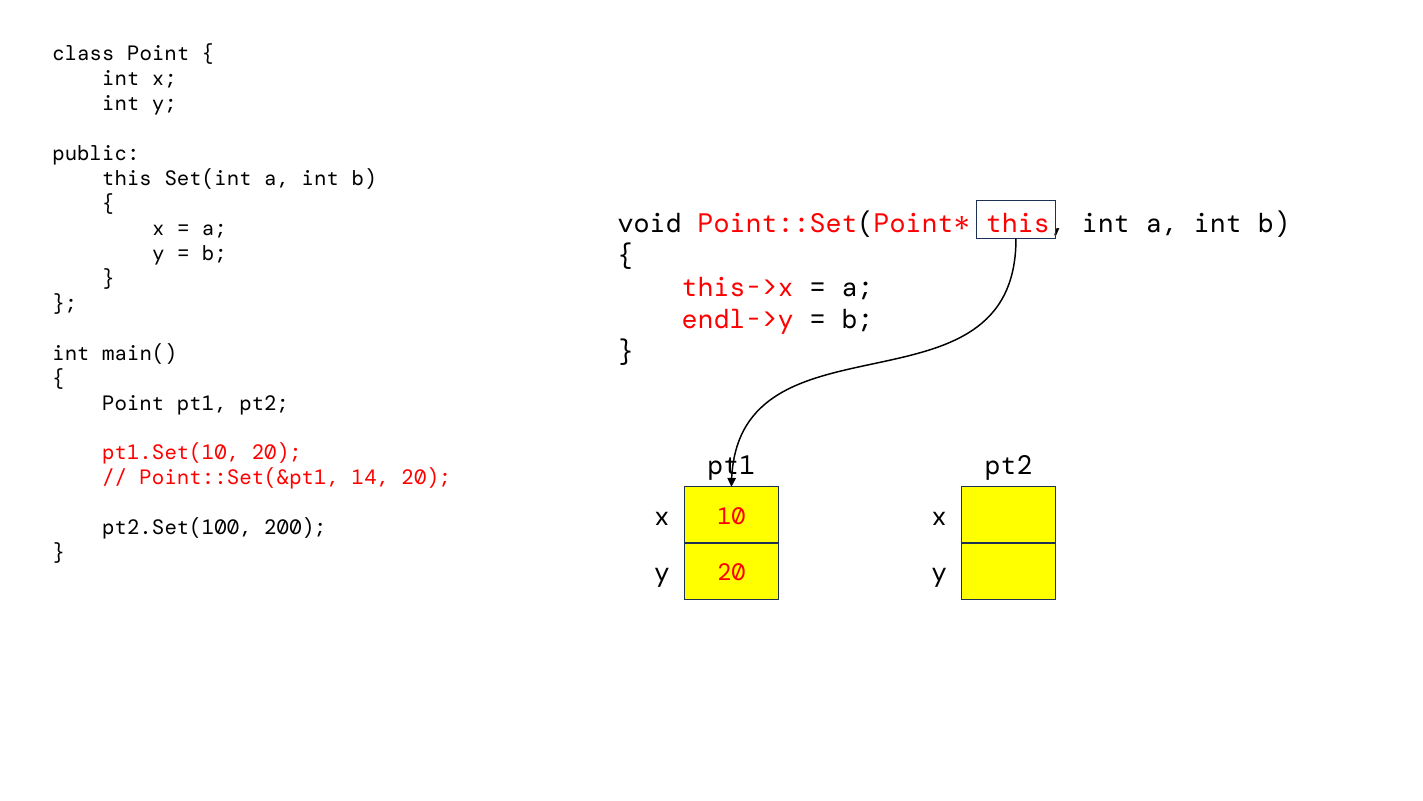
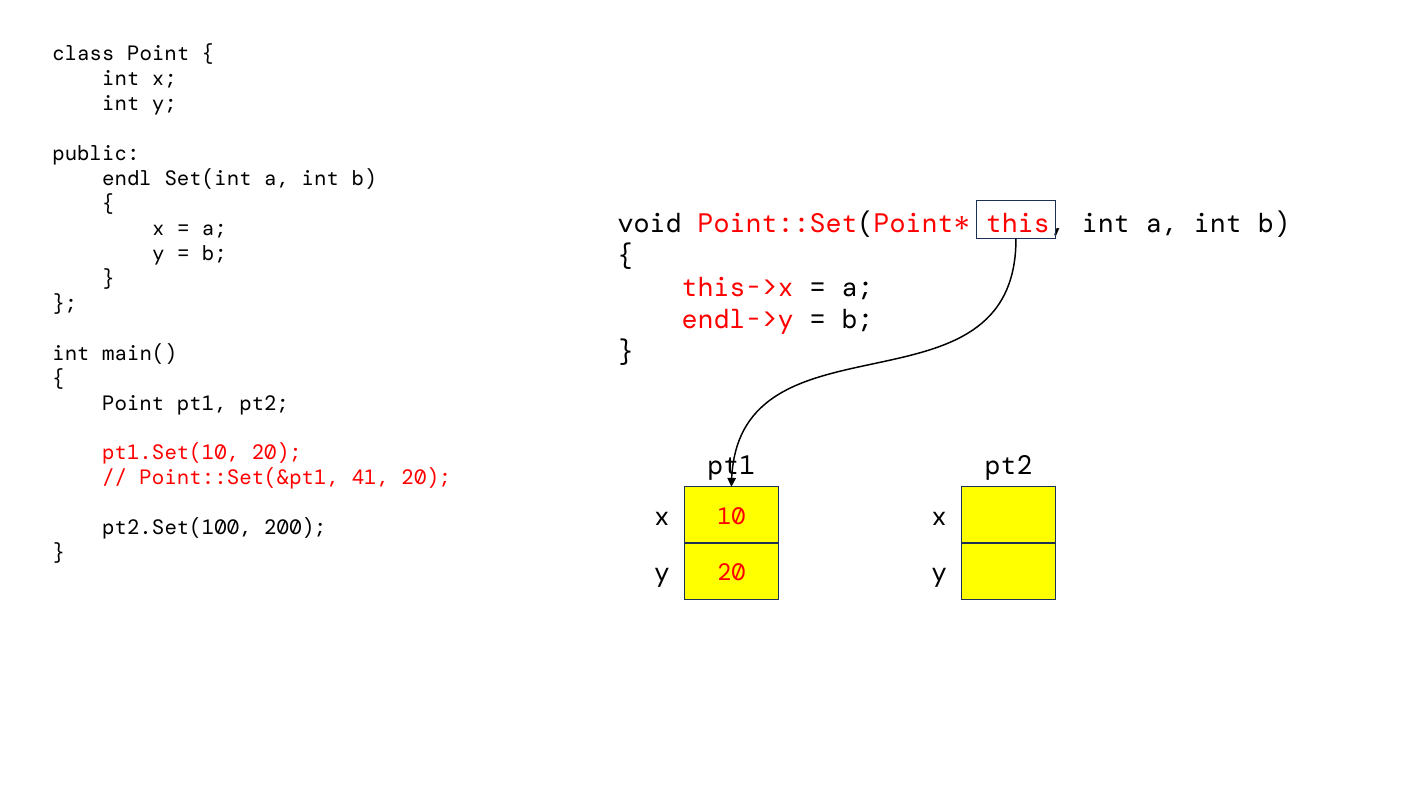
this: this -> endl (127, 179)
14: 14 -> 41 (370, 478)
